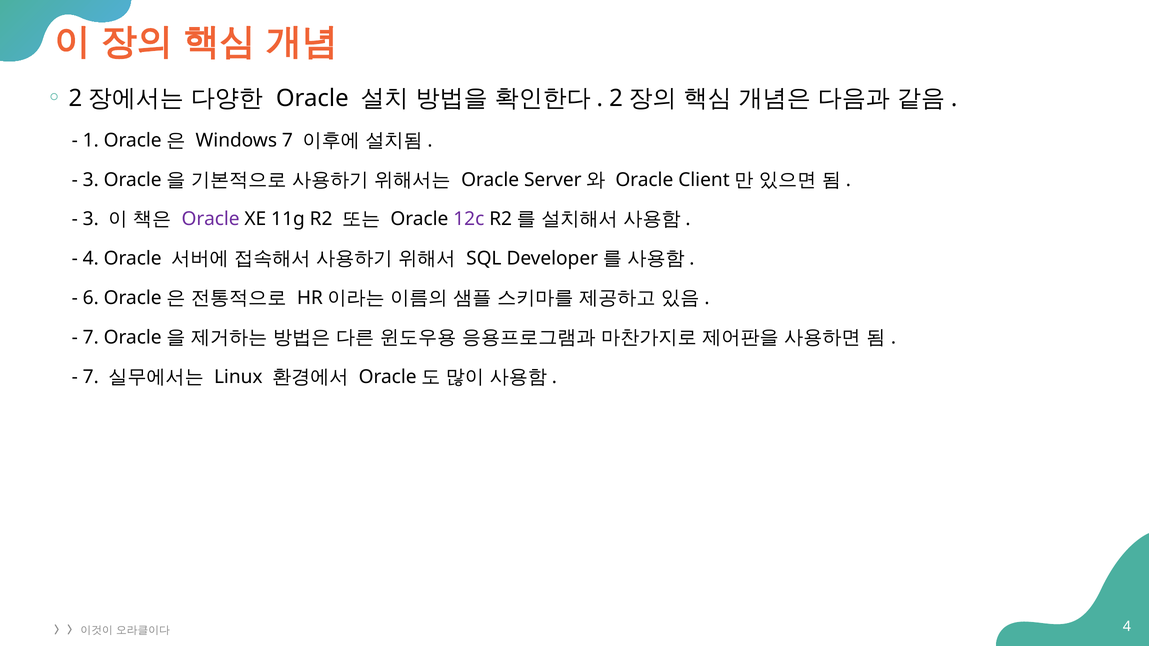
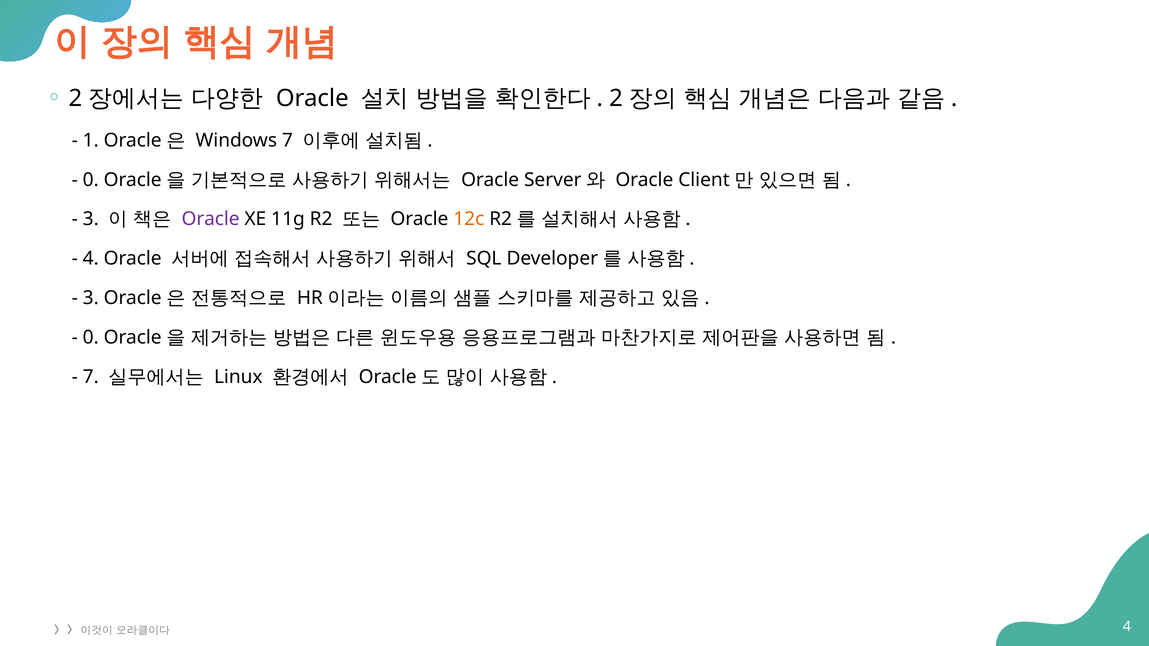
3: 3 -> 0 (91, 180)
12c colour: purple -> orange (469, 219)
6: 6 -> 3 (91, 298)
7: 7 -> 0 (91, 338)
